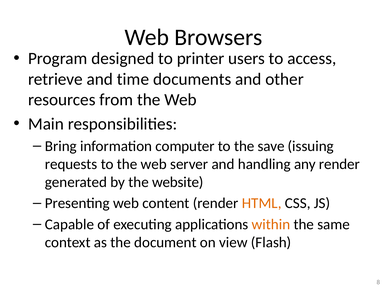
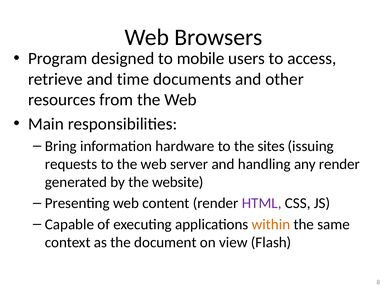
printer: printer -> mobile (201, 59)
computer: computer -> hardware (185, 146)
save: save -> sites (271, 146)
HTML colour: orange -> purple (262, 203)
